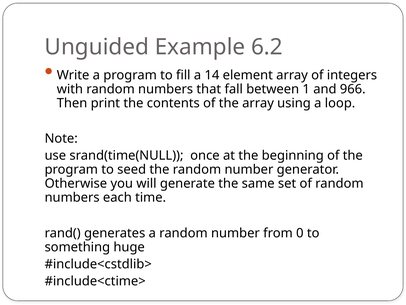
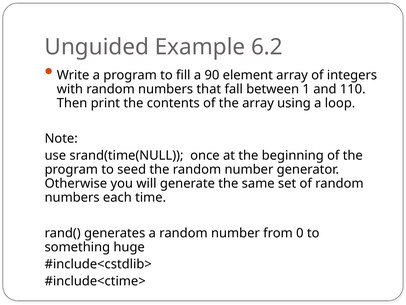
14: 14 -> 90 (212, 75)
966: 966 -> 110 (353, 89)
